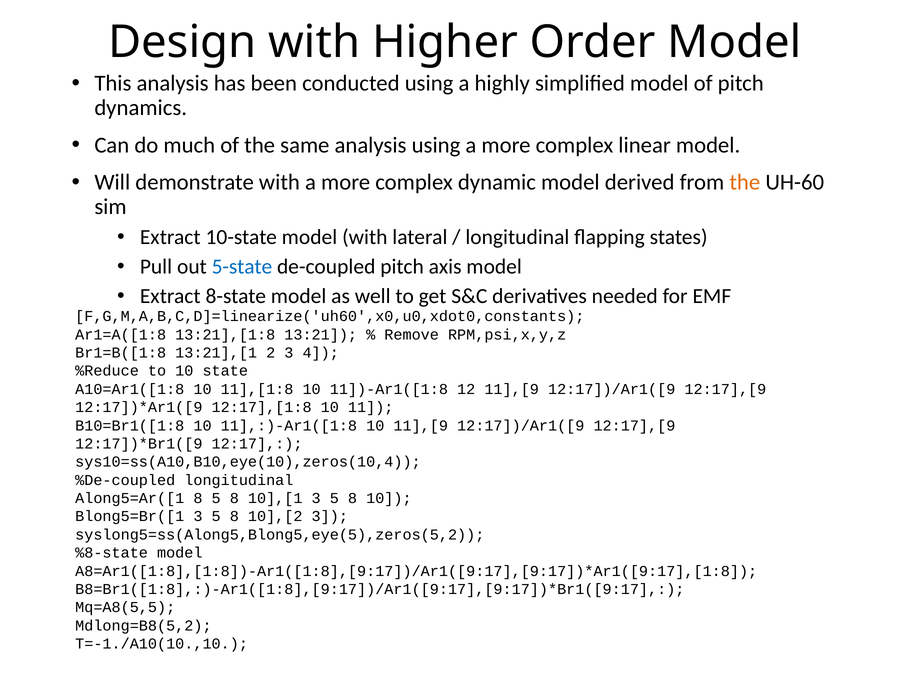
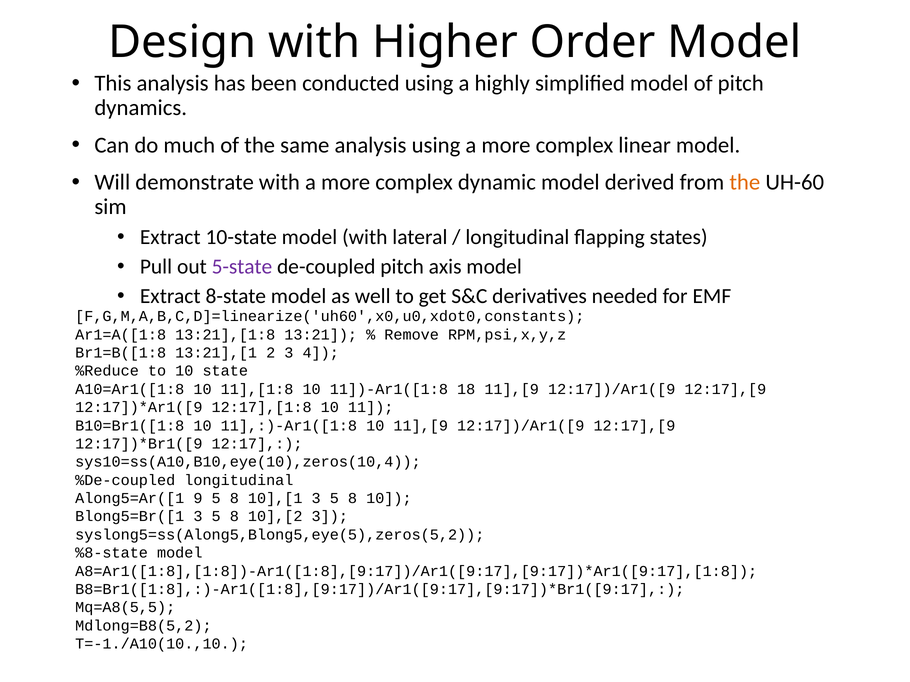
5-state colour: blue -> purple (242, 267)
12: 12 -> 18 (466, 389)
Along5=Ar([1 8: 8 -> 9 (198, 499)
